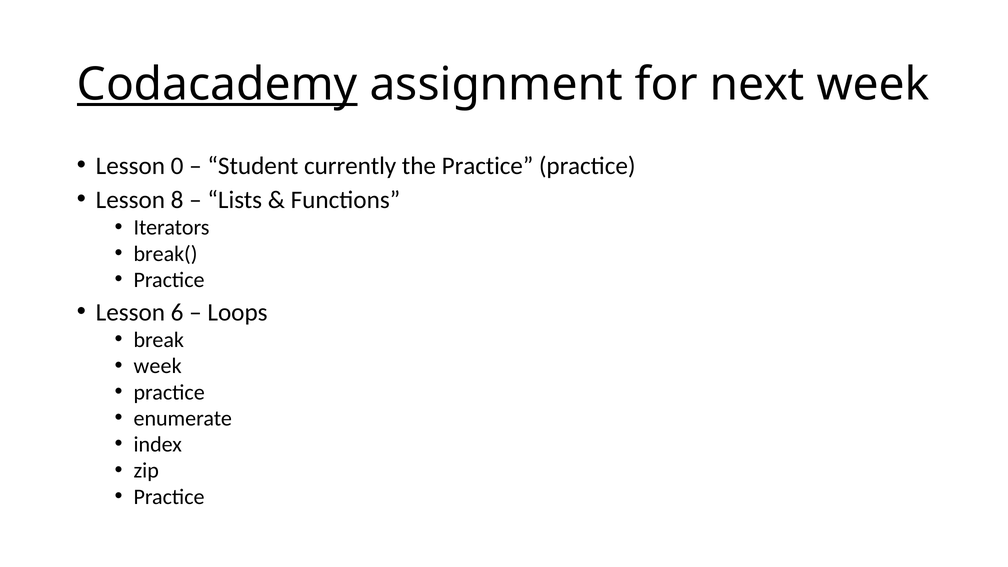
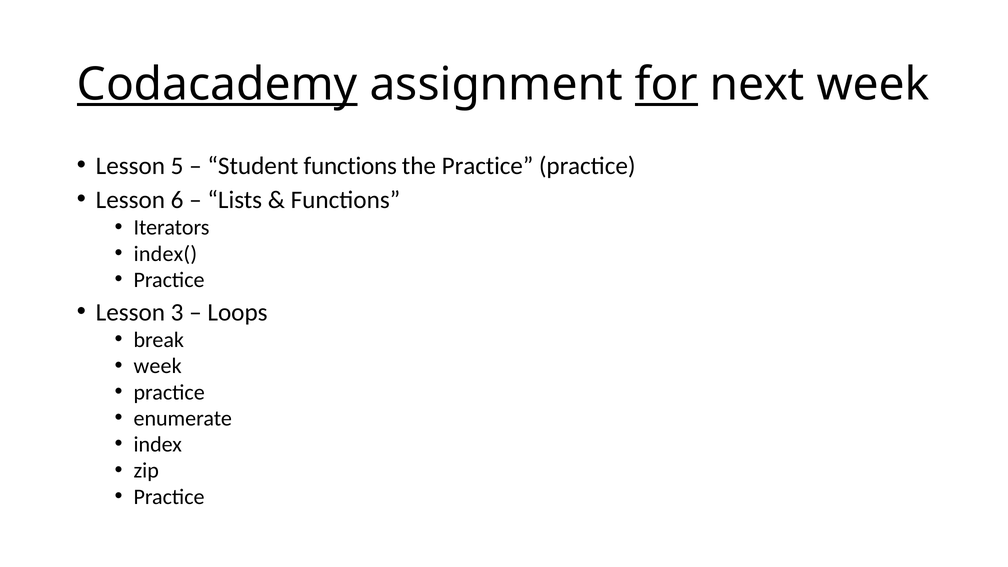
for underline: none -> present (666, 85)
0: 0 -> 5 (177, 166)
Student currently: currently -> functions (350, 166)
8: 8 -> 6 (177, 200)
break(: break( -> index( (165, 254)
6: 6 -> 3 (177, 312)
